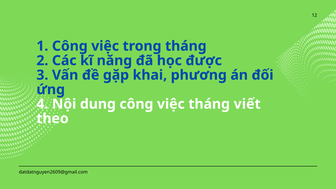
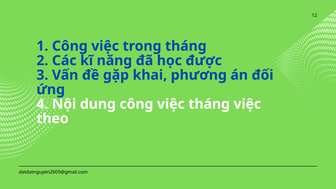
tháng viết: viết -> việc (247, 104)
